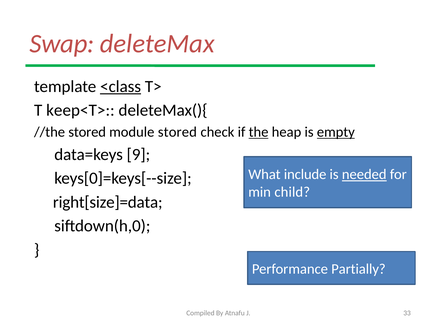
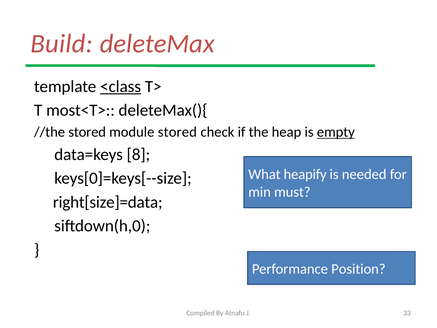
Swap: Swap -> Build (62, 44)
keep<T>: keep<T> -> most<T> (80, 110)
the underline: present -> none (259, 132)
9: 9 -> 8 (138, 154)
include: include -> heapify (305, 174)
needed underline: present -> none (364, 174)
child: child -> must (292, 192)
Partially: Partially -> Position (358, 269)
